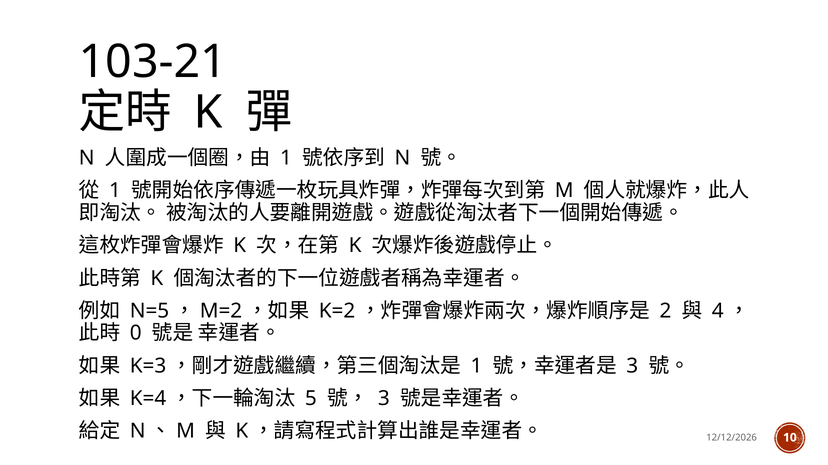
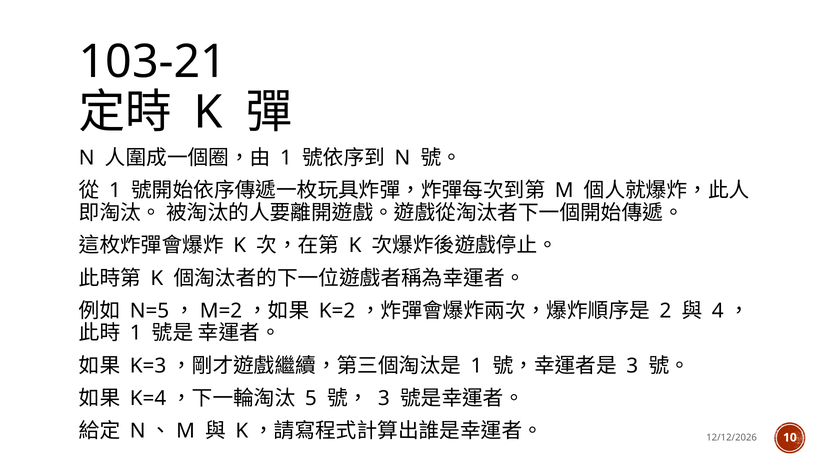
0: 0 -> 1 (136, 334)
